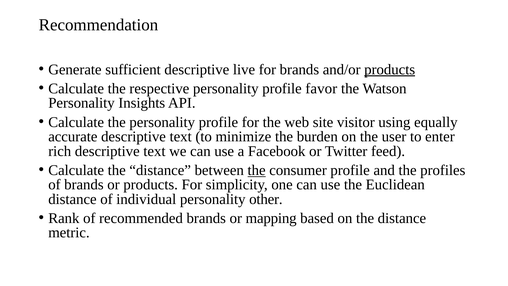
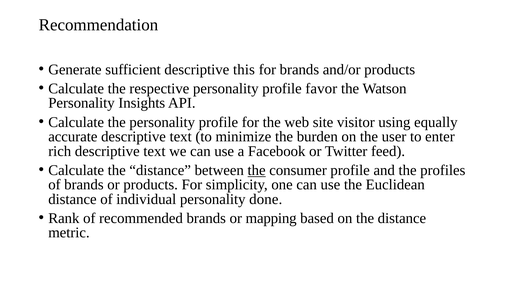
live: live -> this (244, 69)
products underline: present -> none (390, 69)
other: other -> done (266, 199)
